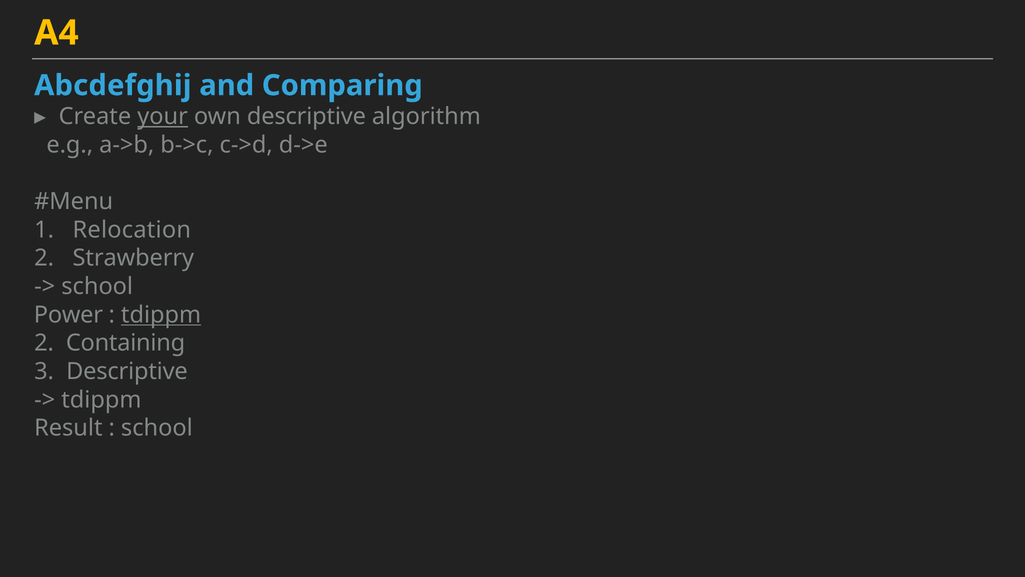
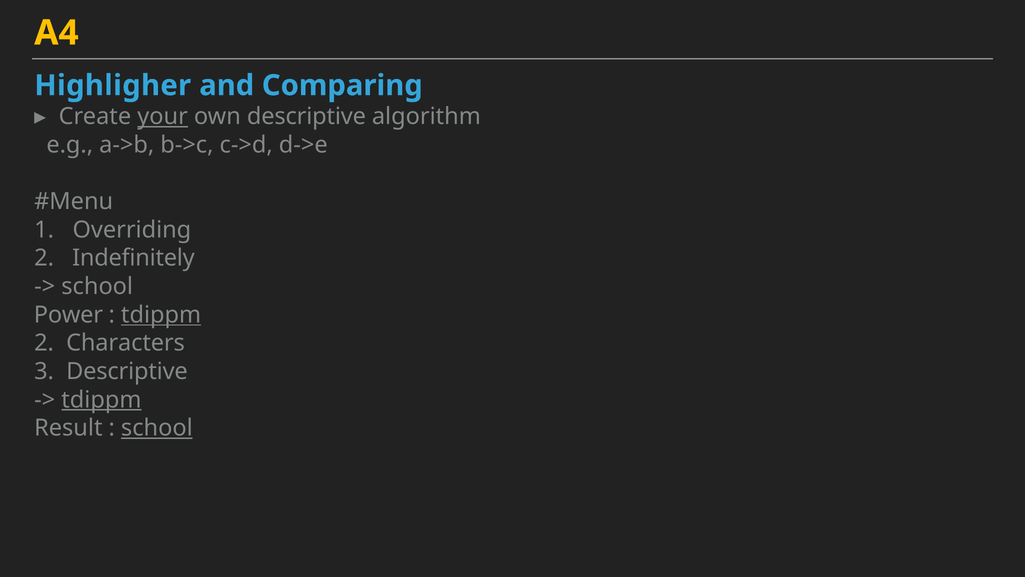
Abcdefghij: Abcdefghij -> Highligher (113, 85)
Relocation: Relocation -> Overriding (132, 230)
Strawberry: Strawberry -> Indefinitely (133, 258)
Containing: Containing -> Characters (125, 343)
tdippm underline: none -> present (101, 400)
school underline: none -> present (157, 428)
